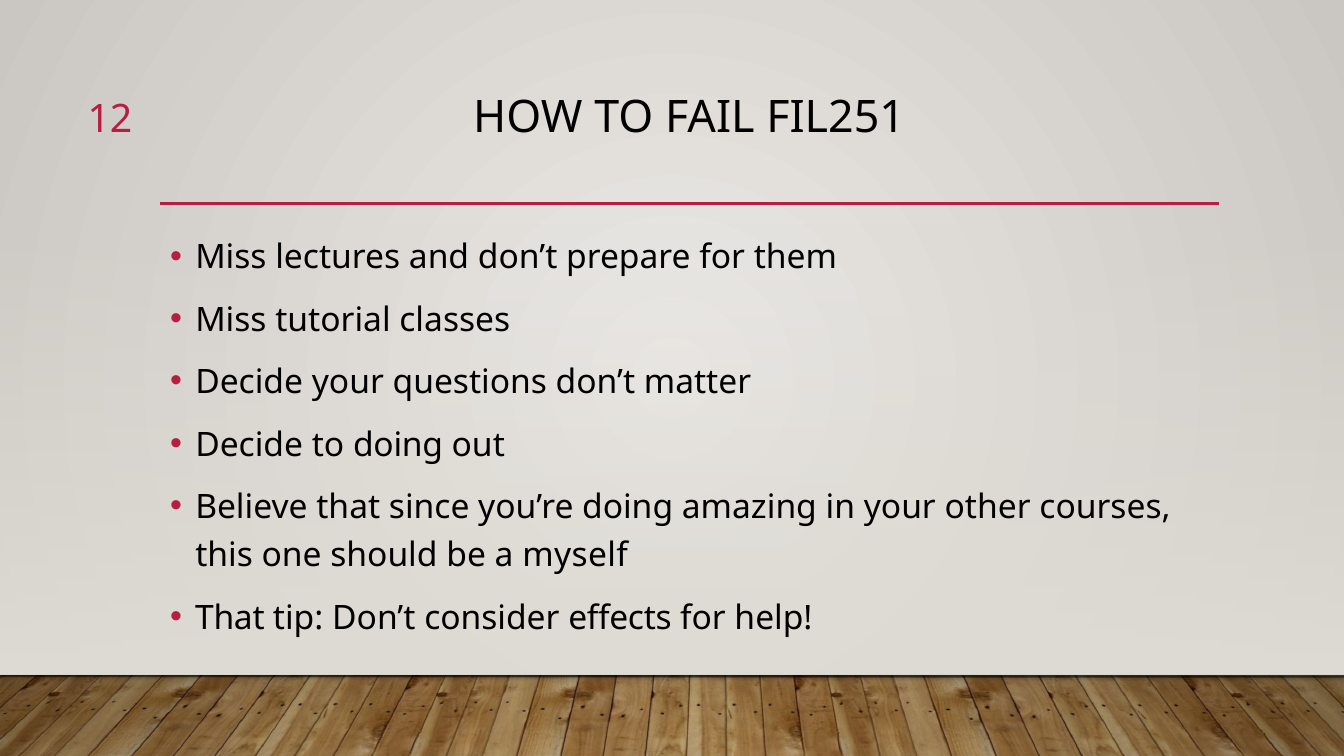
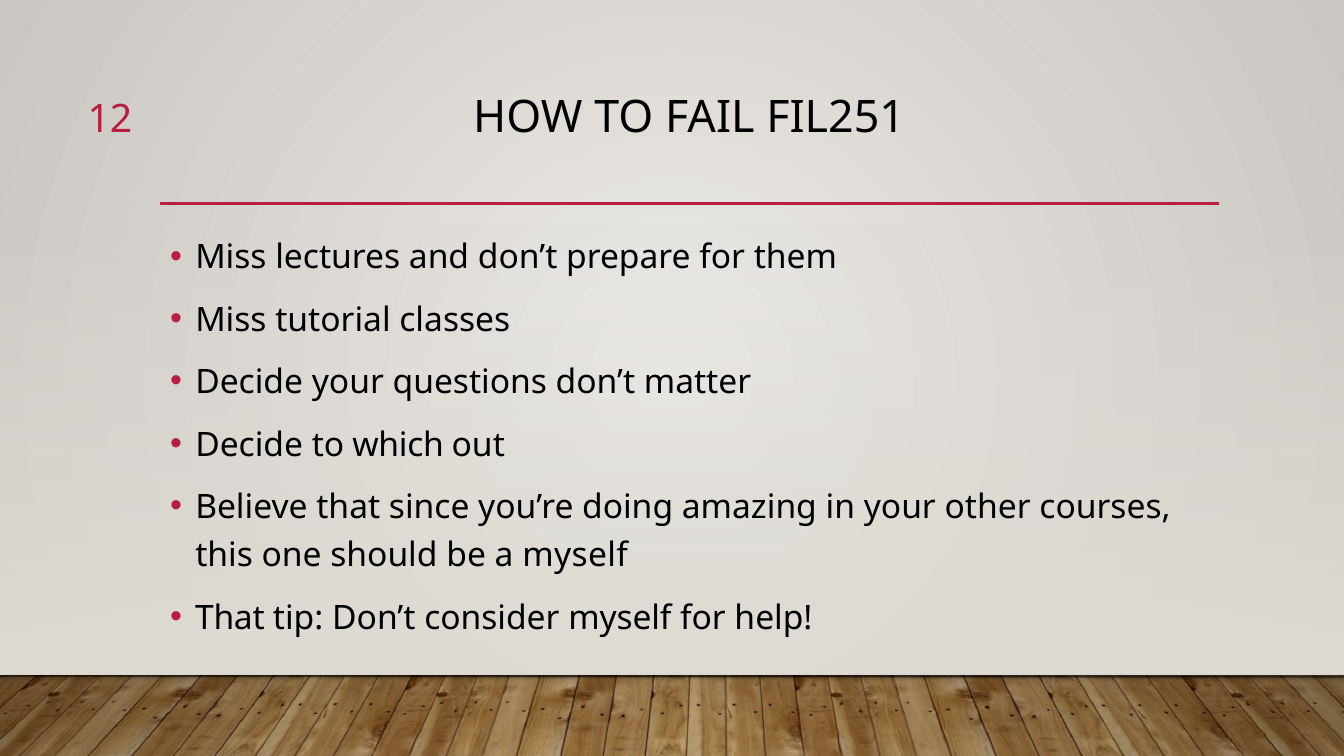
to doing: doing -> which (398, 445)
consider effects: effects -> myself (620, 618)
